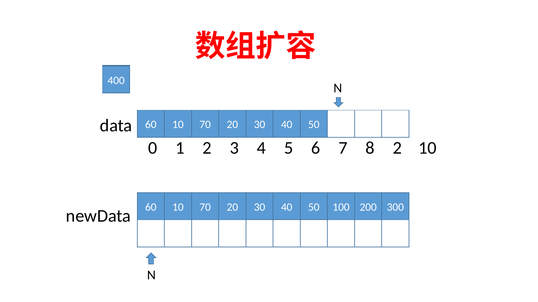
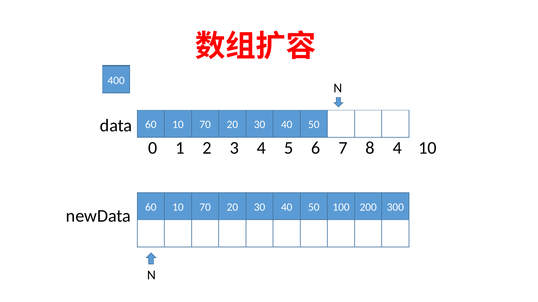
8 2: 2 -> 4 (397, 148)
